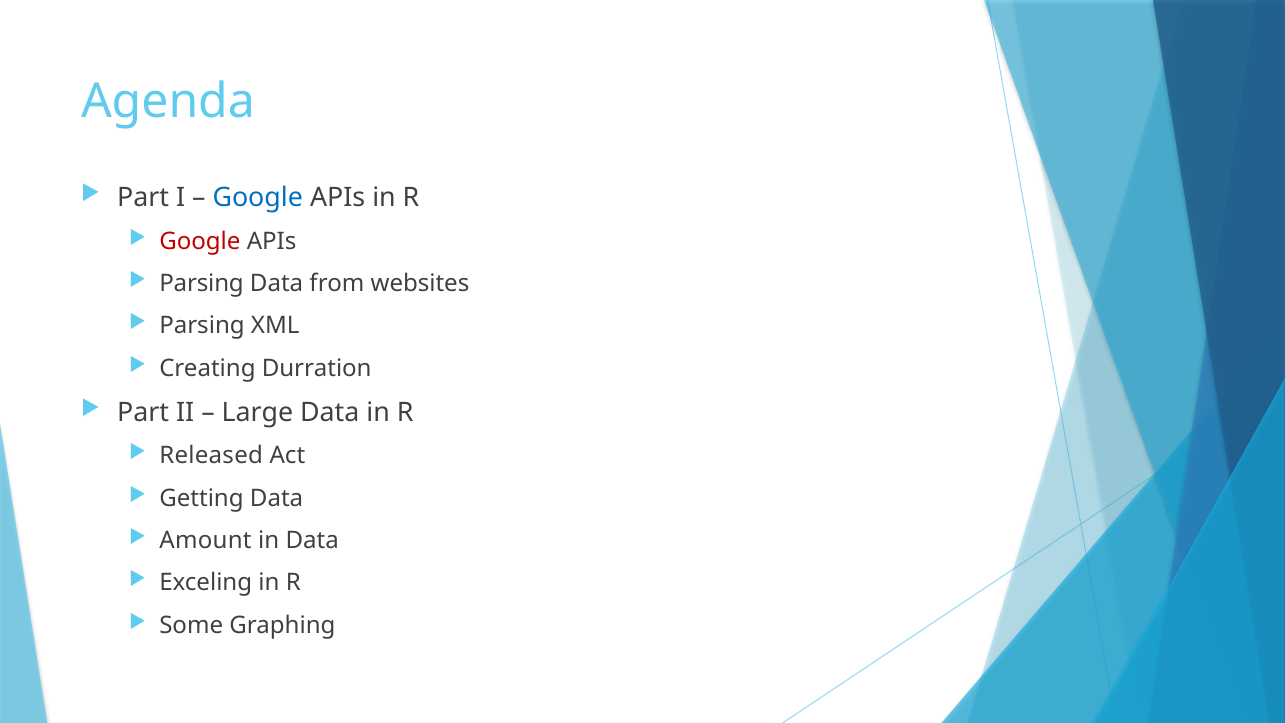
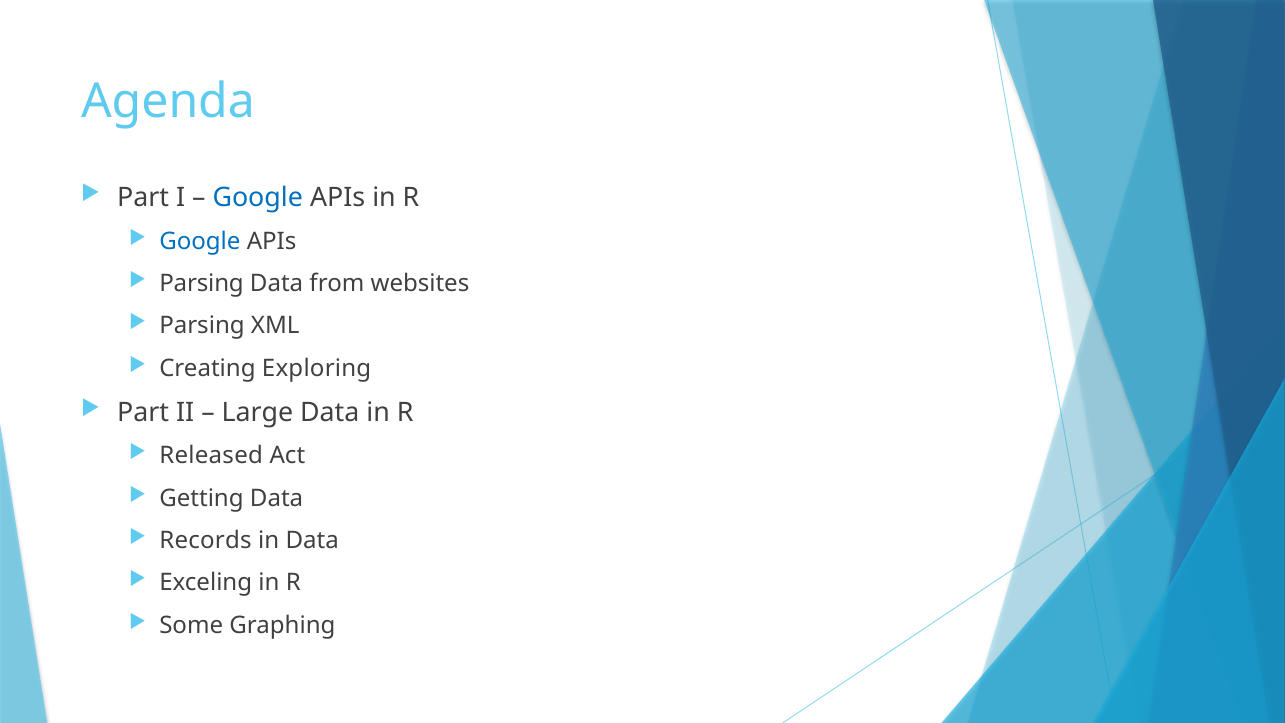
Google colour: red -> blue (200, 241)
Durration: Durration -> Exploring (317, 368)
Amount: Amount -> Records (206, 541)
